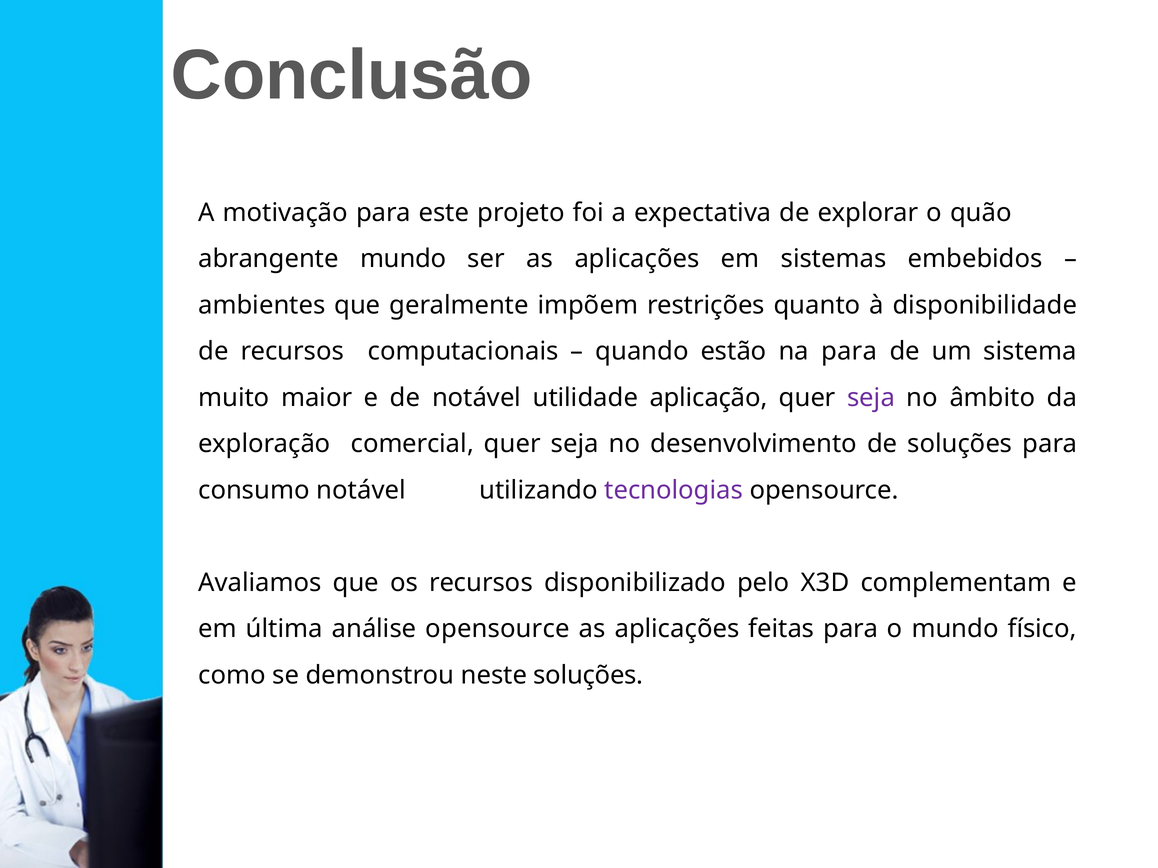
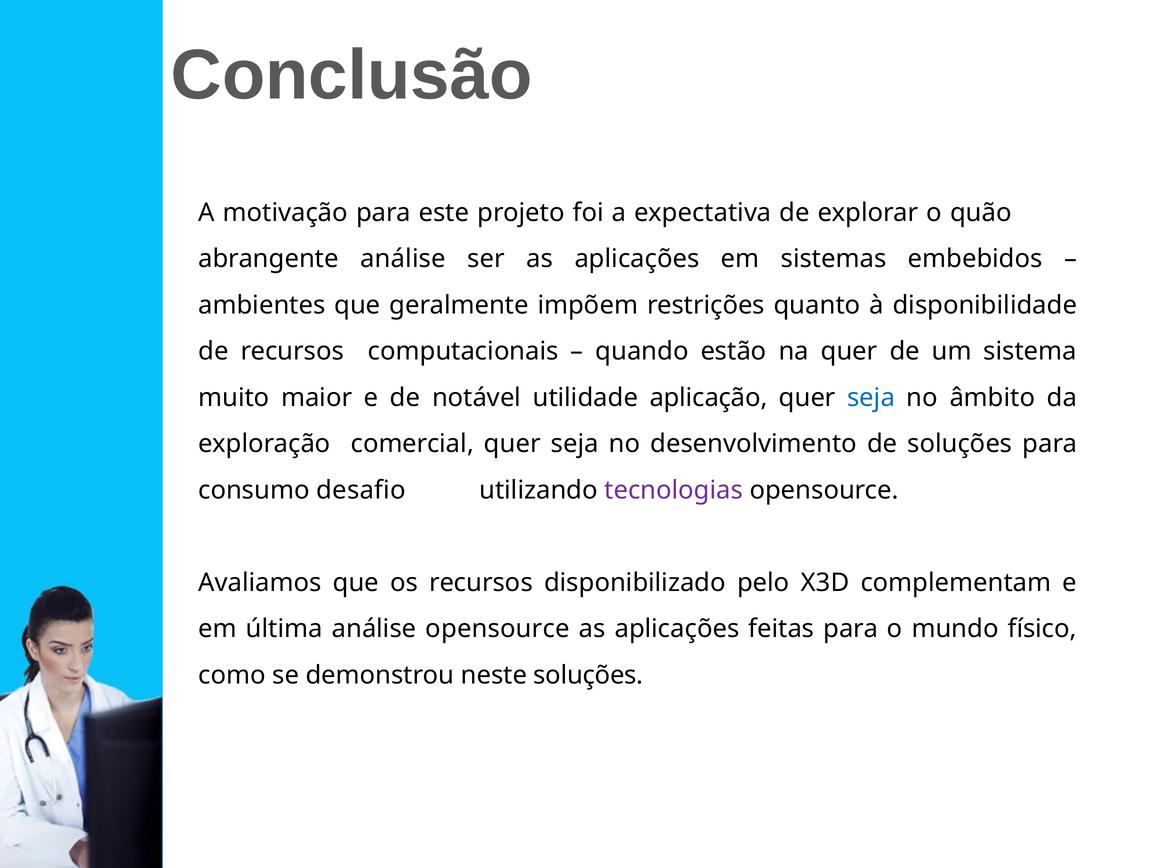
abrangente mundo: mundo -> análise (403, 259)
na para: para -> quer (849, 352)
seja colour: purple -> blue (871, 398)
consumo notável: notável -> desafio (361, 490)
